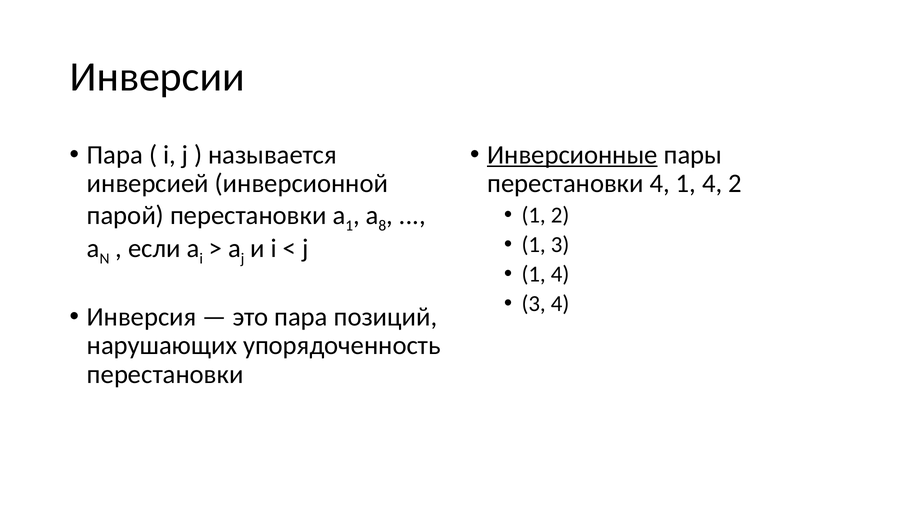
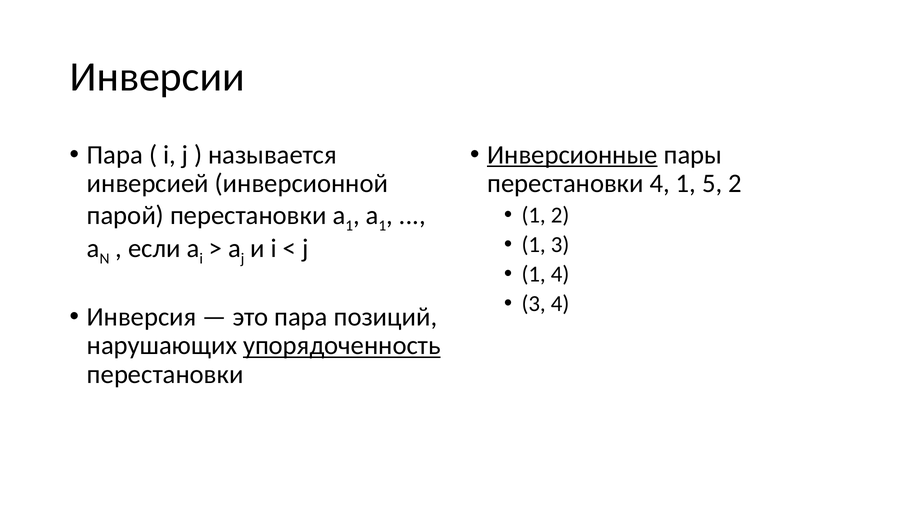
4 1 4: 4 -> 5 (712, 184)
8: 8 -> 1 (382, 226)
упорядоченность underline: none -> present (342, 345)
